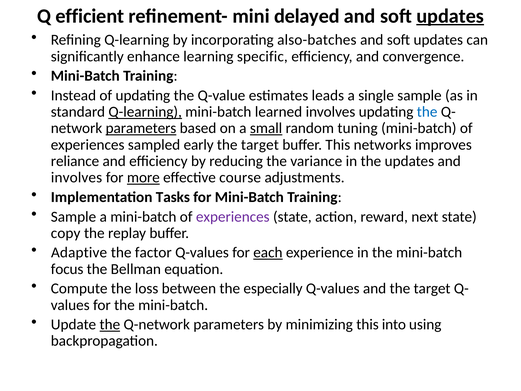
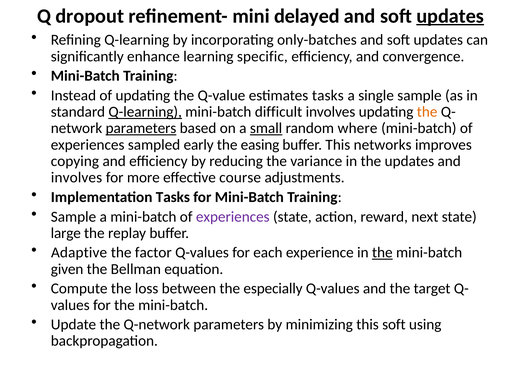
efficient: efficient -> dropout (90, 16)
also-batches: also-batches -> only-batches (317, 40)
estimates leads: leads -> tasks (328, 95)
learned: learned -> difficult (279, 112)
the colour: blue -> orange (427, 112)
tuning: tuning -> where (358, 128)
target: target -> easing (260, 145)
reliance: reliance -> copying (75, 161)
more underline: present -> none (143, 177)
copy: copy -> large (66, 233)
each underline: present -> none (268, 252)
the underline: none -> present (382, 252)
focus: focus -> given (67, 269)
the underline: present -> none (110, 324)
this into: into -> soft (394, 324)
